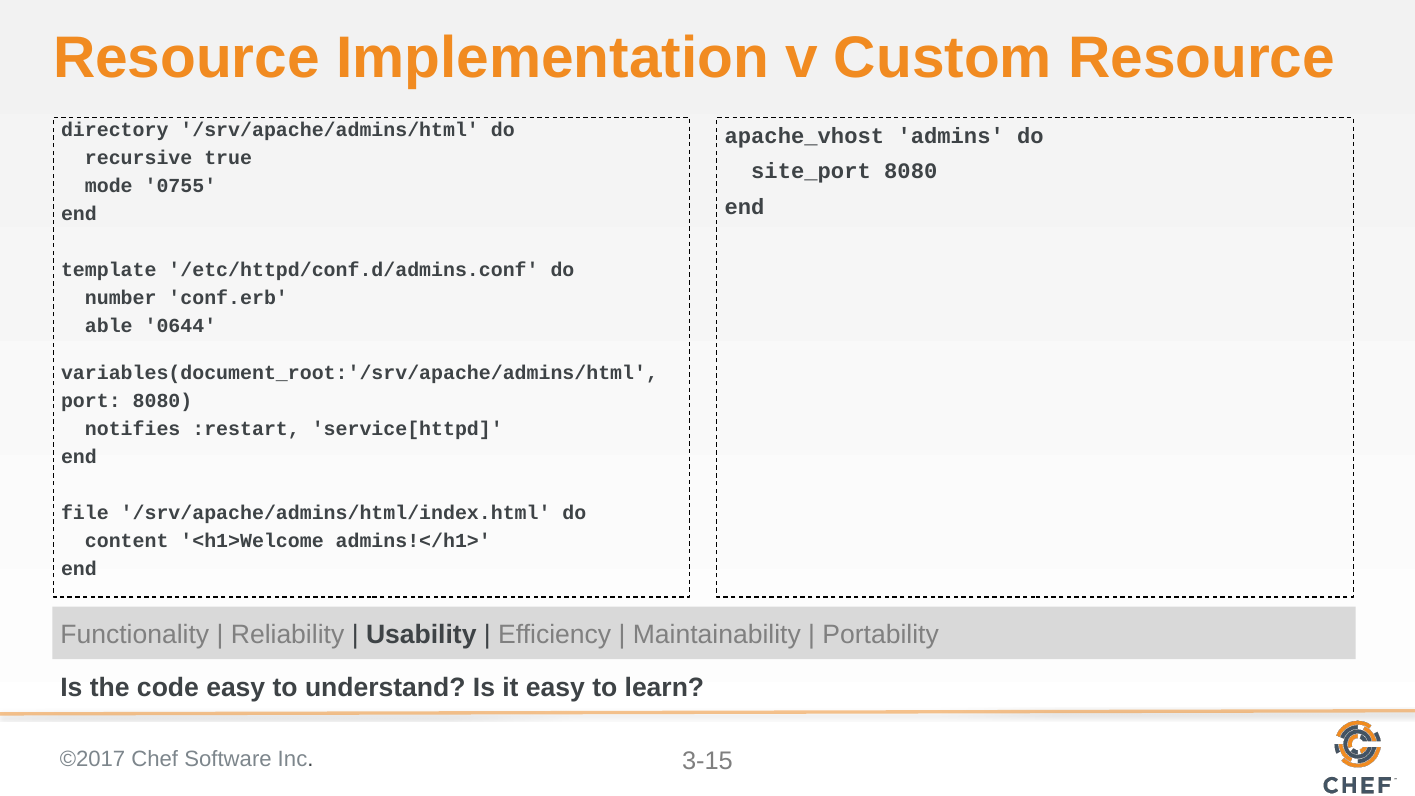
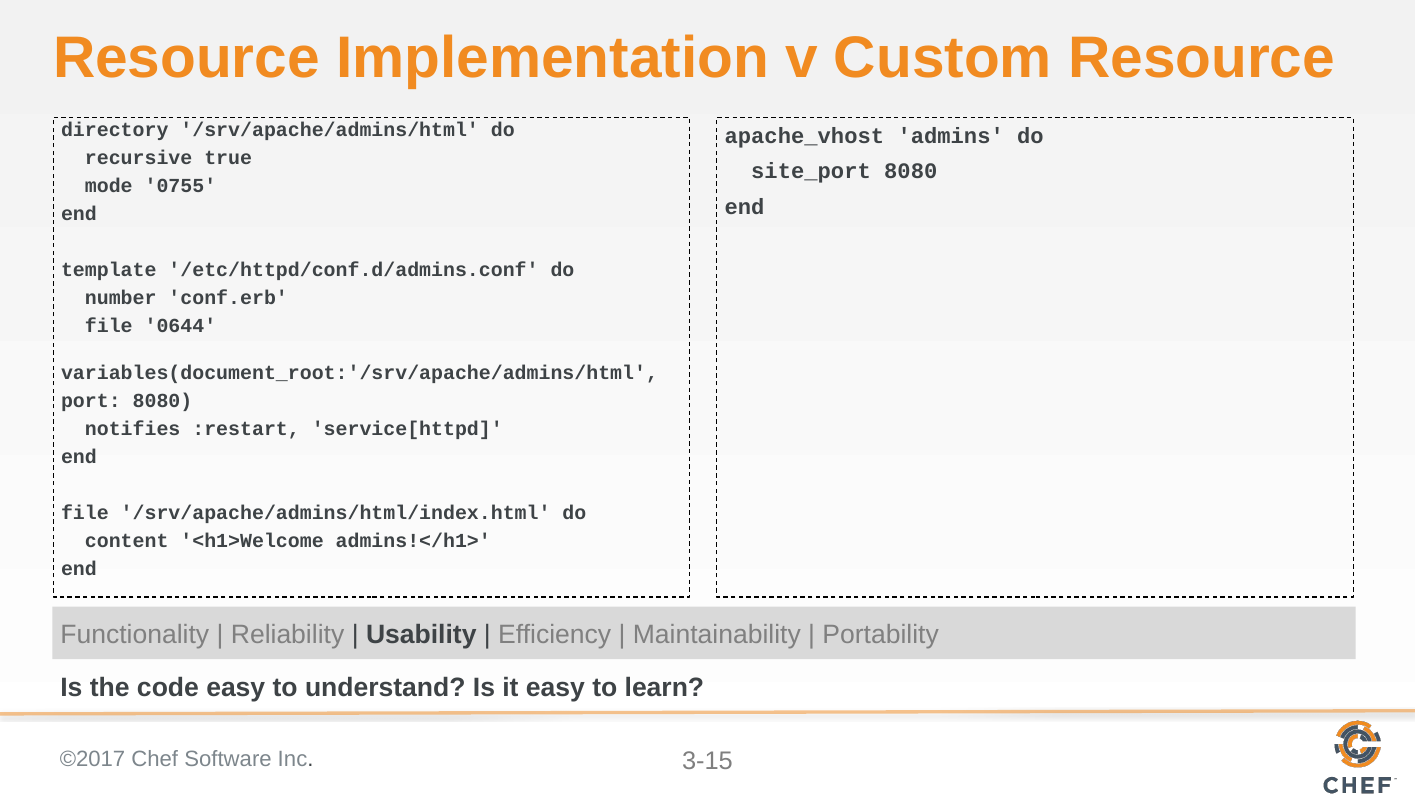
able: able -> file (109, 326)
